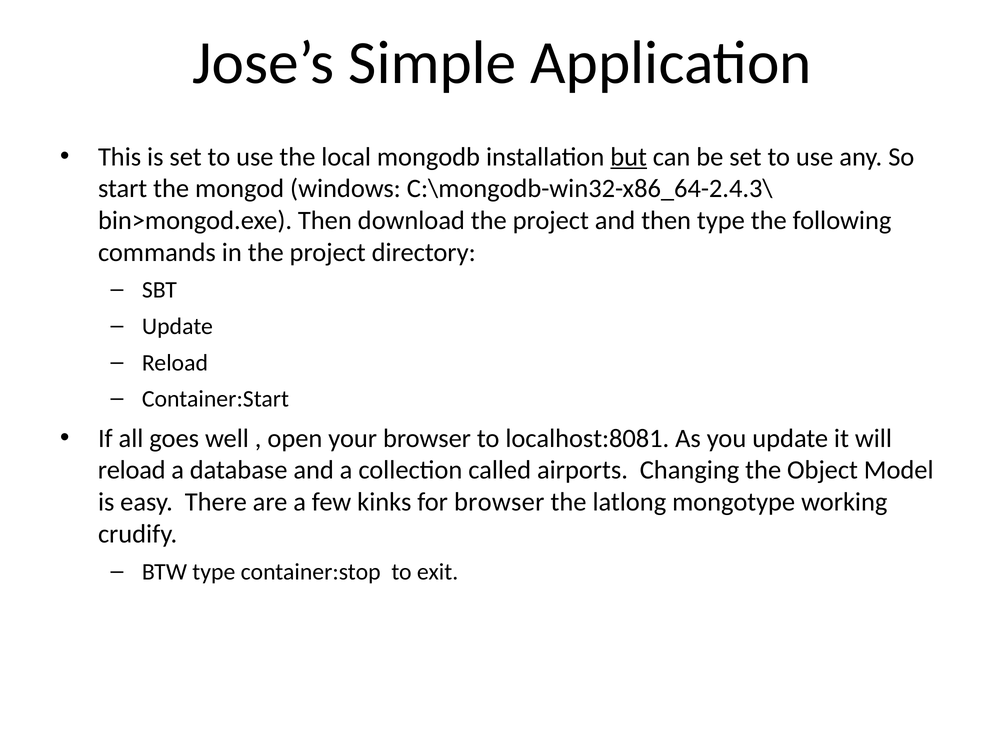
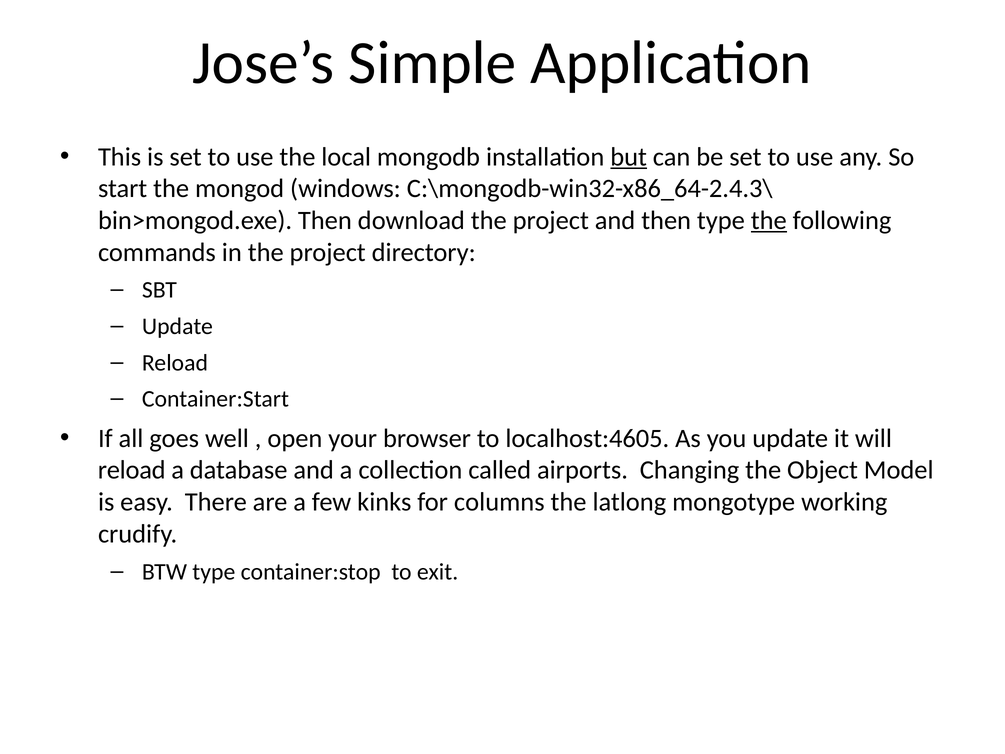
the underline: none -> present (769, 220)
localhost:8081: localhost:8081 -> localhost:4605 (587, 438)
for browser: browser -> columns (499, 502)
